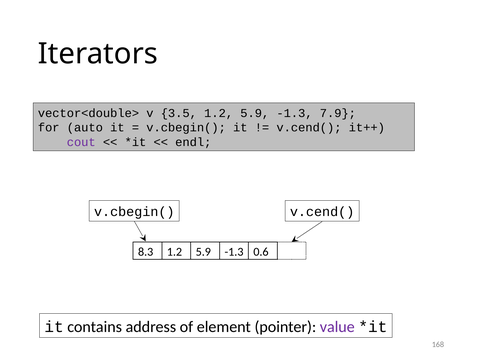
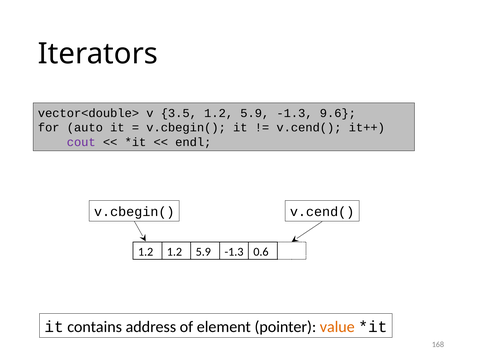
7.9: 7.9 -> 9.6 (338, 113)
8.3: 8.3 -> 1.2 (146, 252)
value colour: purple -> orange (337, 327)
